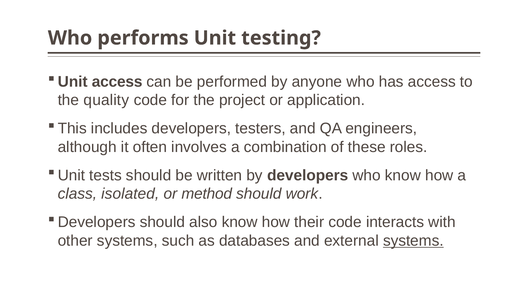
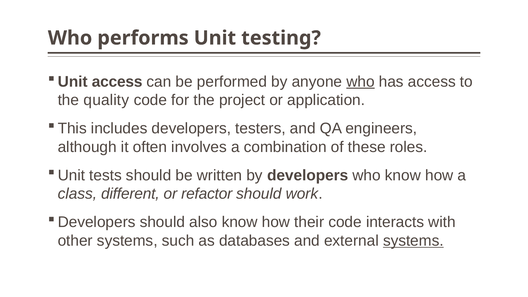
who underline: none -> present (360, 82)
isolated: isolated -> different (130, 194)
method: method -> refactor (207, 194)
